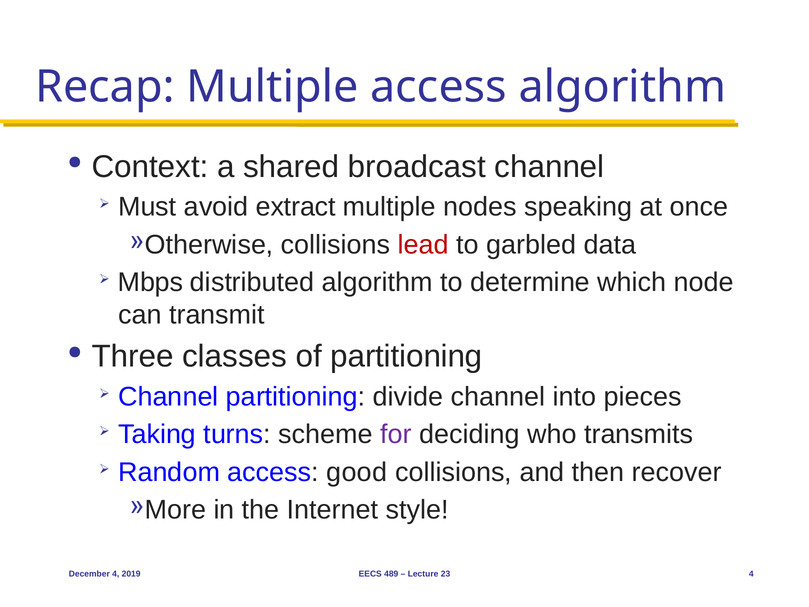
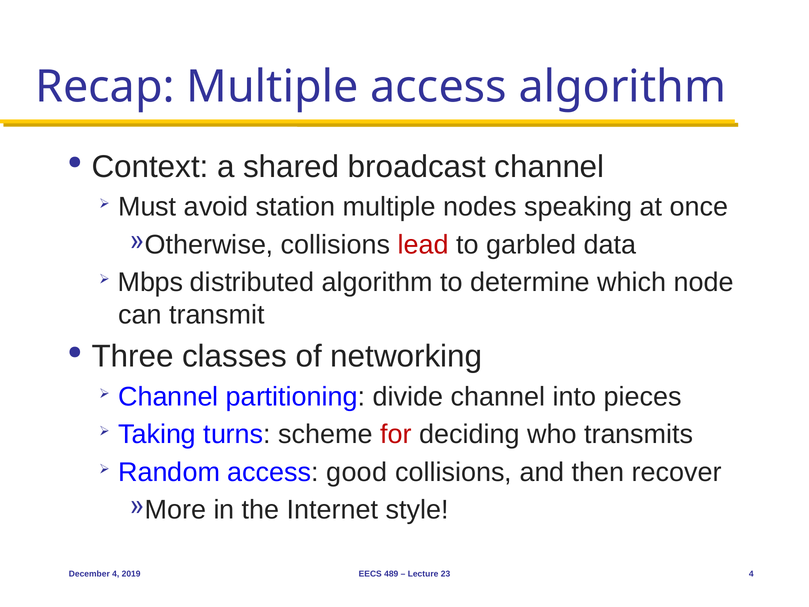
extract: extract -> station (296, 207)
of partitioning: partitioning -> networking (406, 356)
for colour: purple -> red (396, 434)
